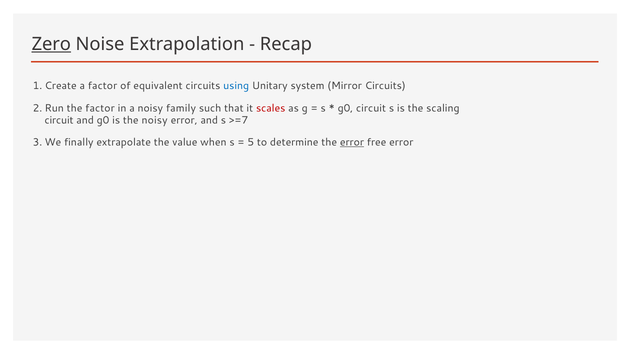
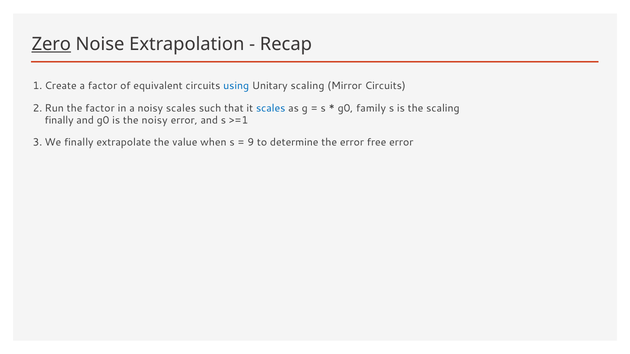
Unitary system: system -> scaling (307, 86)
noisy family: family -> scales (181, 108)
scales colour: red -> blue (271, 108)
g0 circuit: circuit -> family (371, 108)
circuit: circuit -> finally (59, 120)
>=7: >=7 -> >=1 (239, 120)
5: 5 -> 9 (251, 143)
error underline: present -> none (352, 143)
